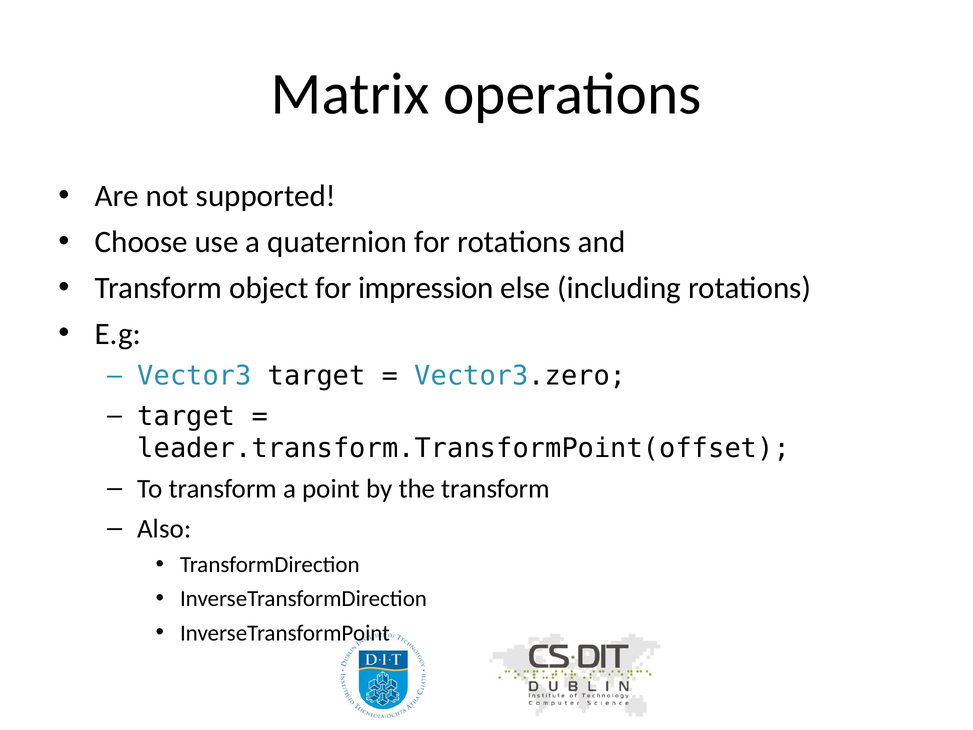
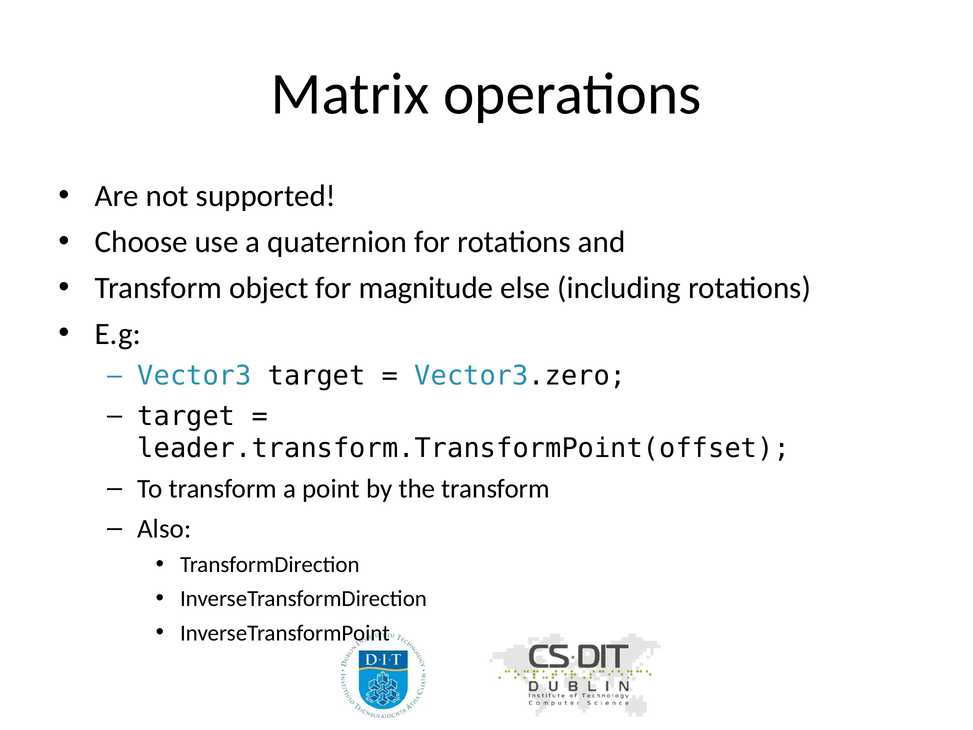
impression: impression -> magnitude (426, 288)
